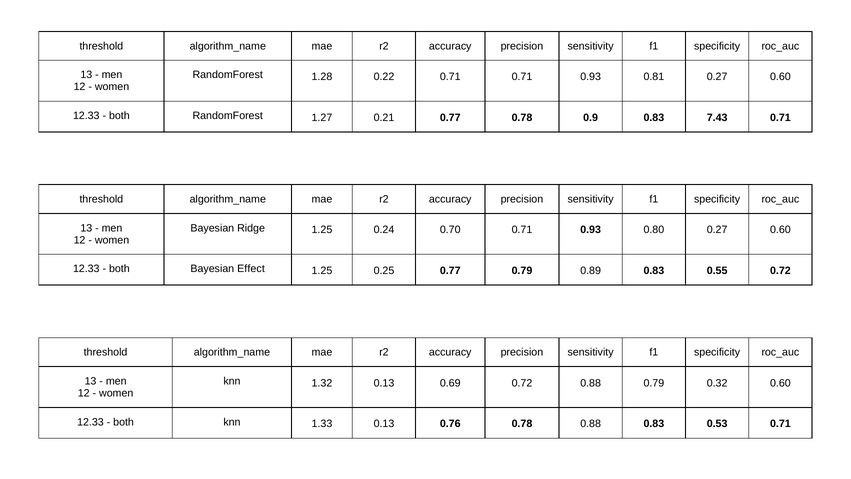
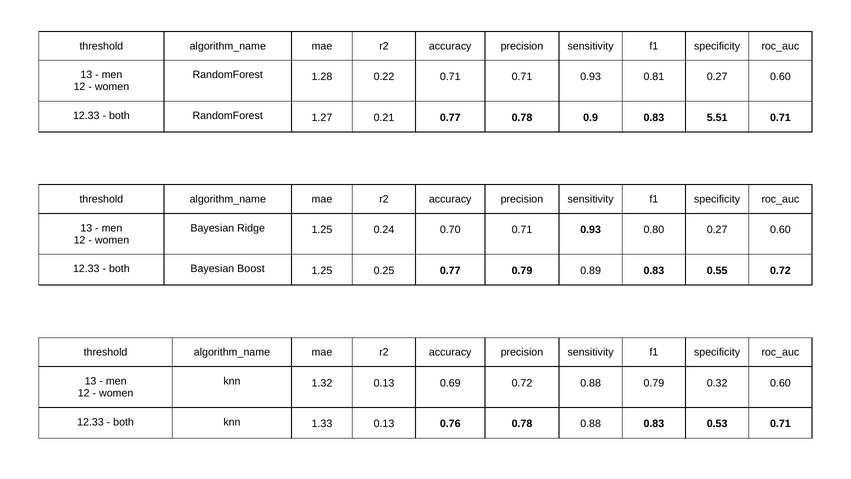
7.43: 7.43 -> 5.51 (717, 118)
Effect: Effect -> Boost (251, 269)
